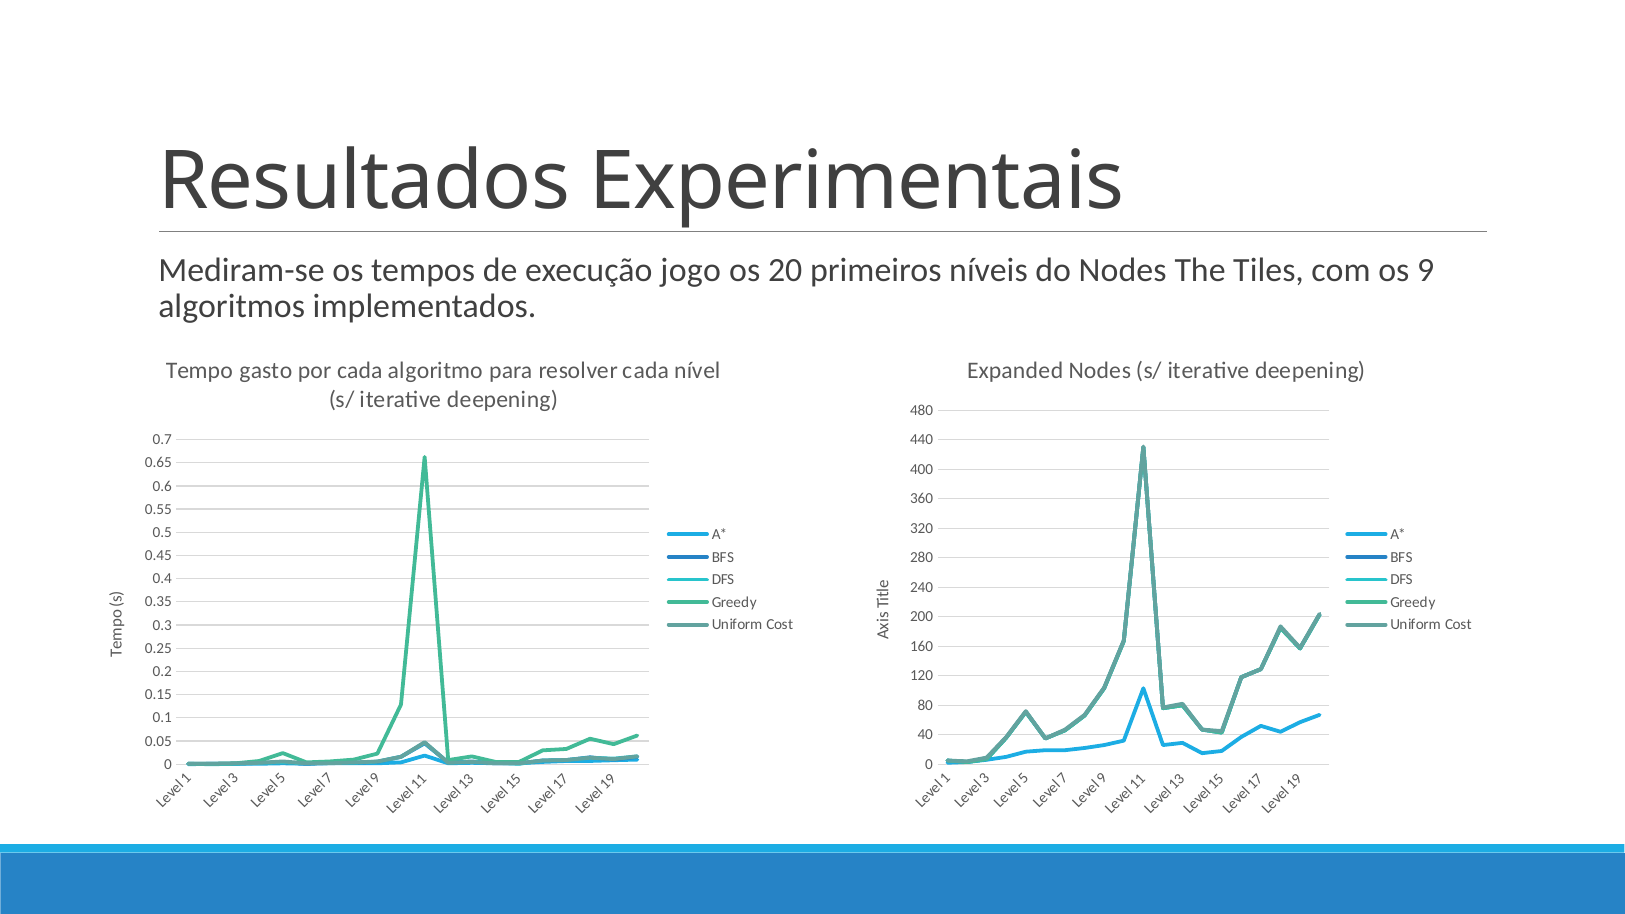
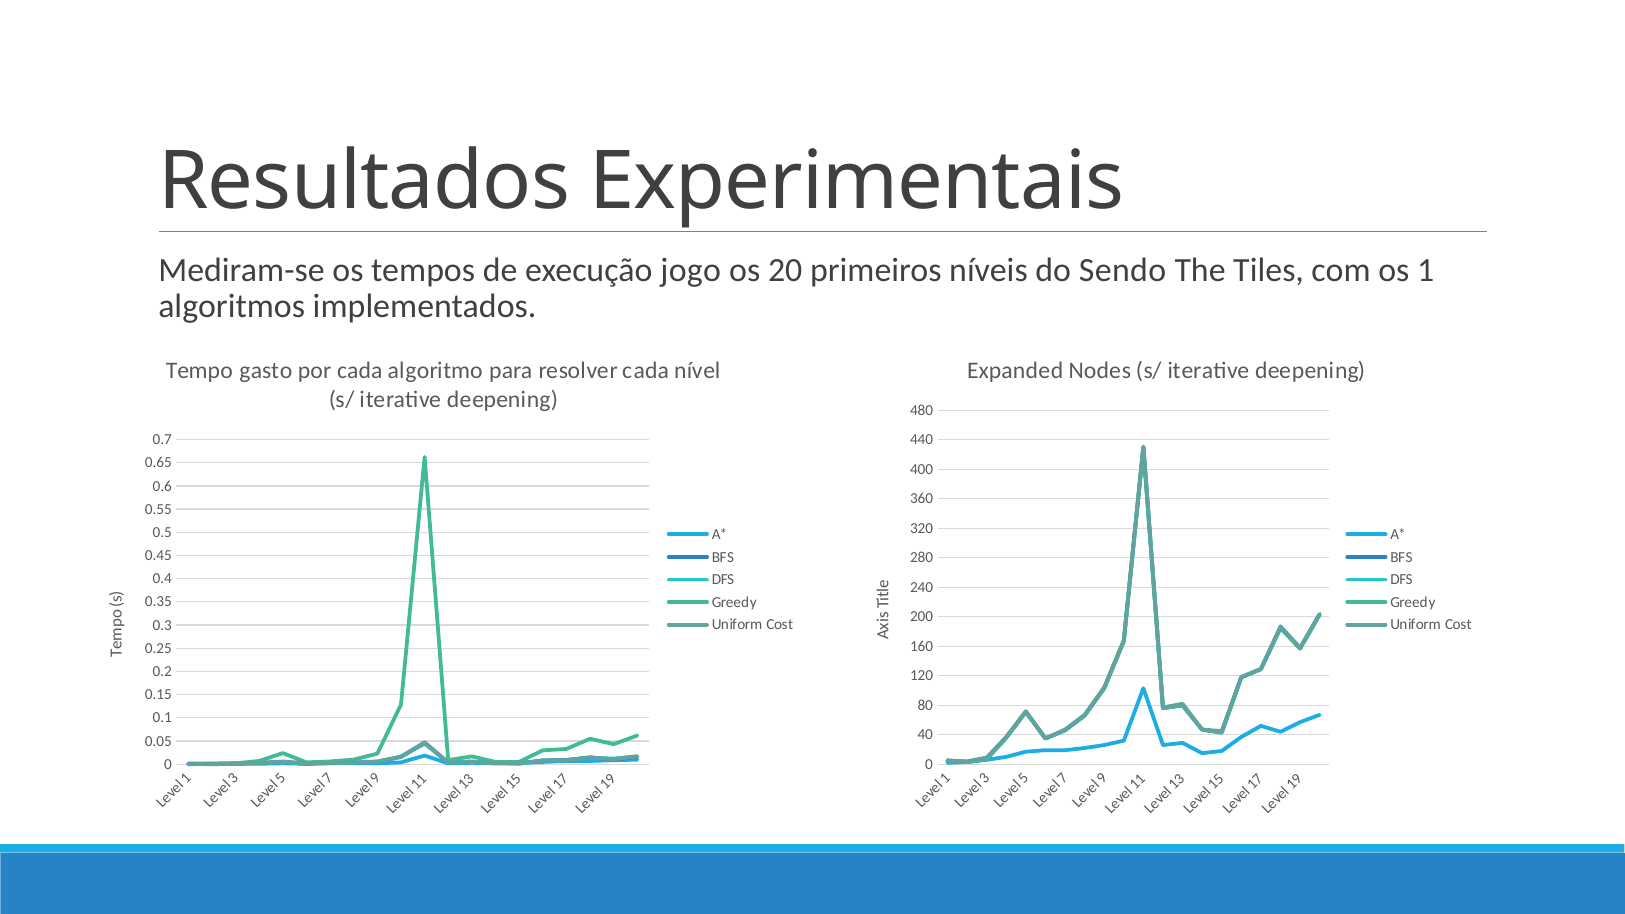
do Nodes: Nodes -> Sendo (1123, 270)
os 9: 9 -> 1 (1426, 270)
